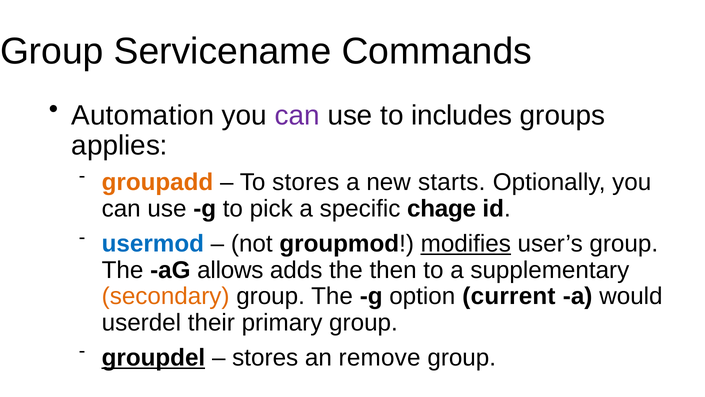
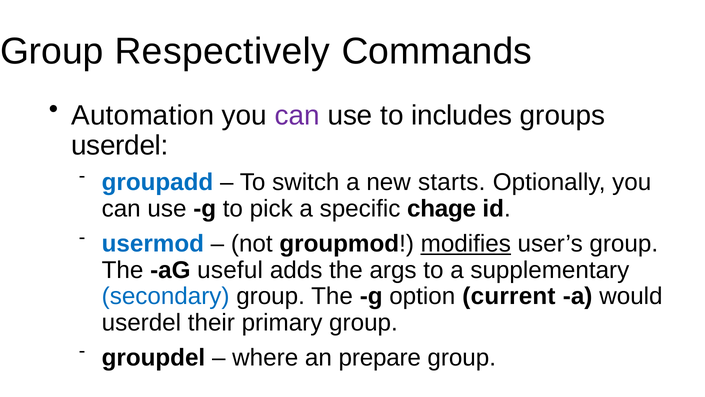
Servicename: Servicename -> Respectively (222, 52)
applies: applies -> userdel (120, 146)
groupadd colour: orange -> blue (157, 182)
To stores: stores -> switch (306, 182)
allows: allows -> useful (230, 270)
then: then -> args (393, 270)
secondary colour: orange -> blue (166, 296)
groupdel underline: present -> none (153, 357)
stores: stores -> where (265, 357)
remove: remove -> prepare (380, 357)
